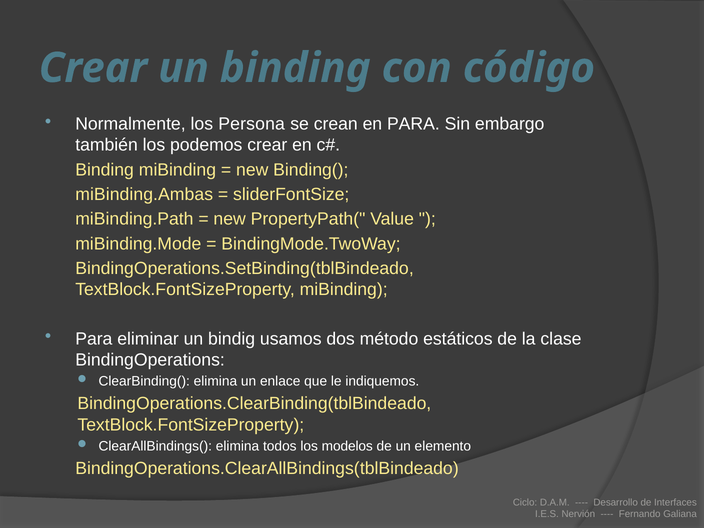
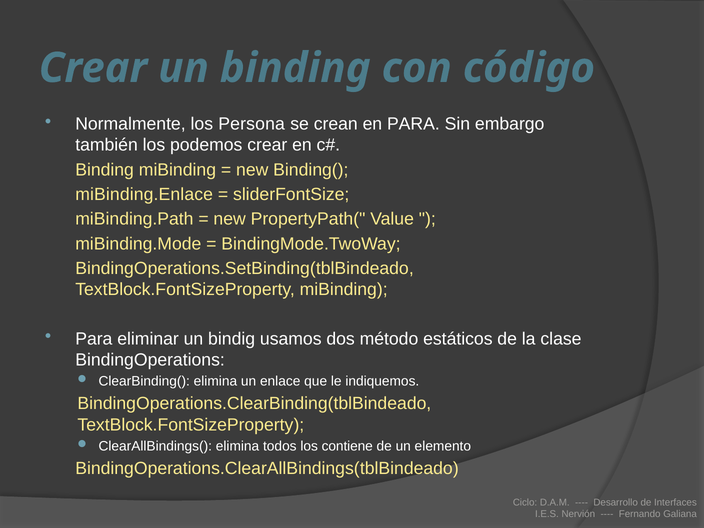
miBinding.Ambas: miBinding.Ambas -> miBinding.Enlace (144, 194)
modelos: modelos -> contiene (347, 446)
